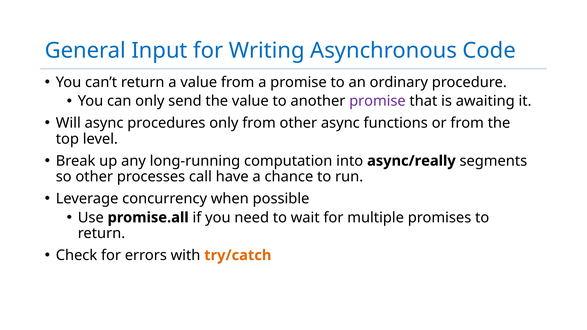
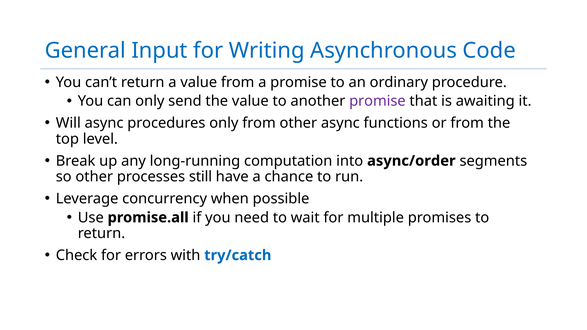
async/really: async/really -> async/order (411, 161)
call: call -> still (201, 177)
try/catch colour: orange -> blue (238, 255)
